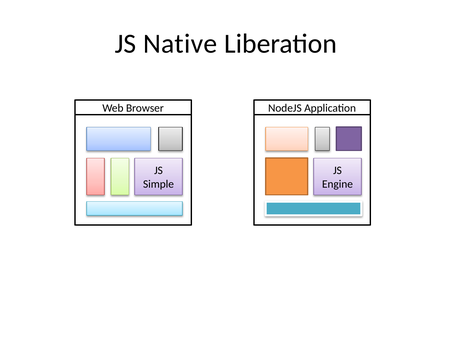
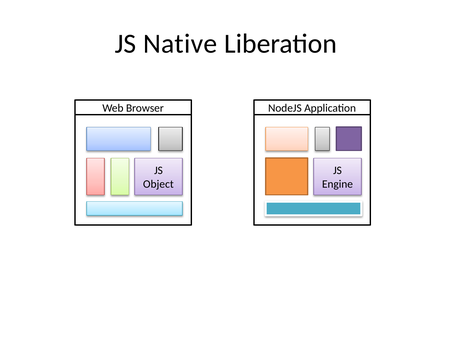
Simple: Simple -> Object (158, 184)
